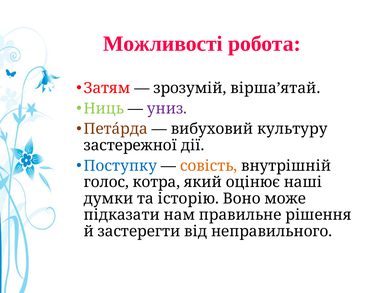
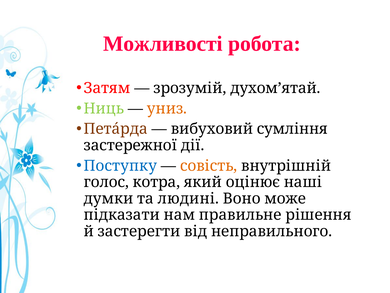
вірша’ятай: вірша’ятай -> духом’ятай (275, 88)
униз colour: purple -> orange (167, 108)
культуру: культуру -> сумління (292, 129)
історію: історію -> людині (188, 198)
